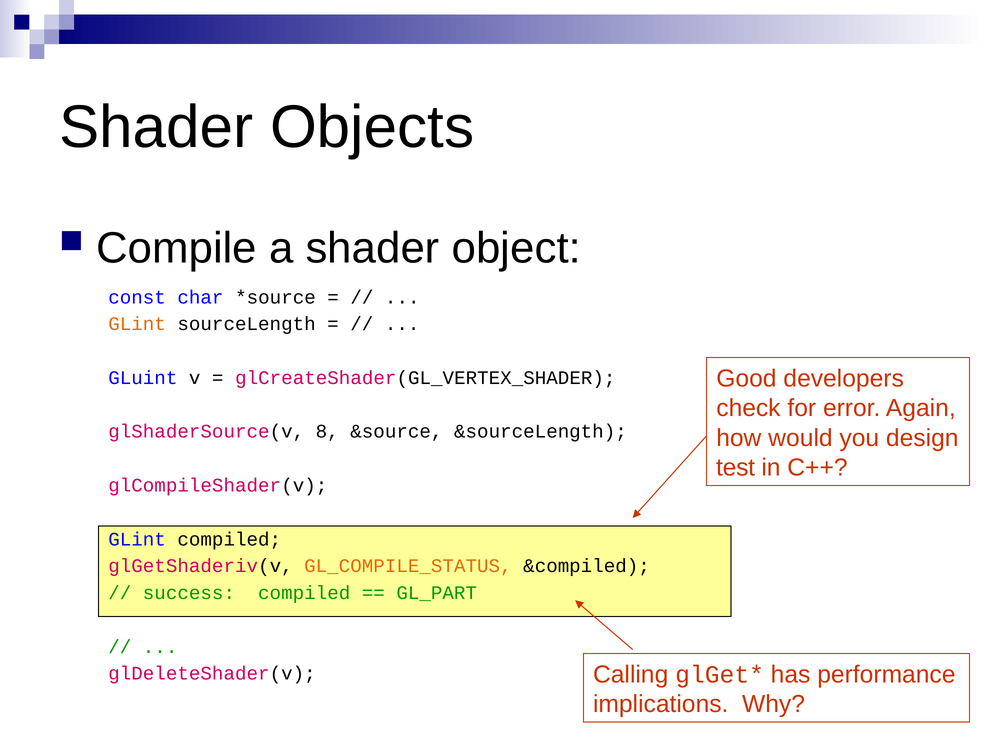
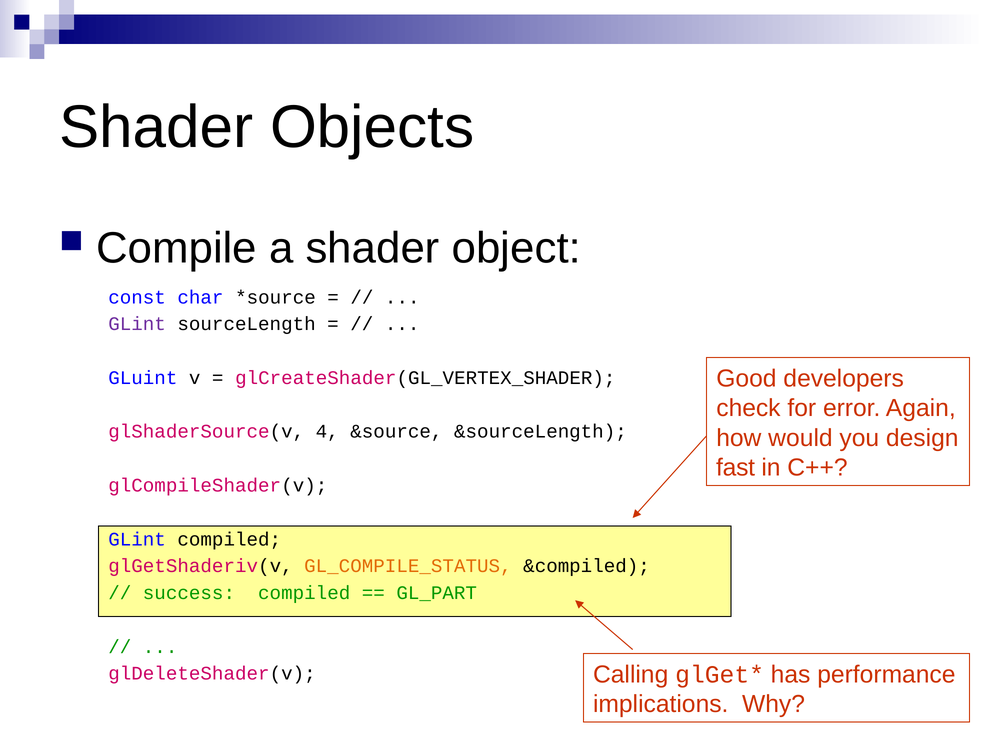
GLint colour: orange -> purple (137, 324)
8: 8 -> 4 (327, 431)
test: test -> fast (736, 467)
